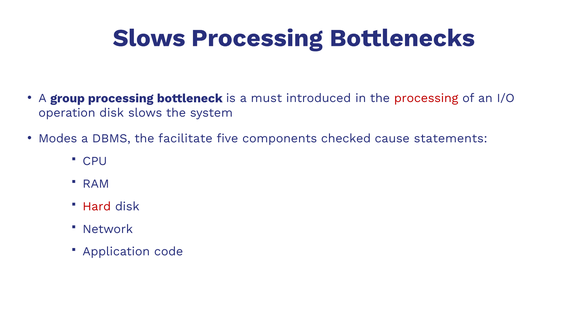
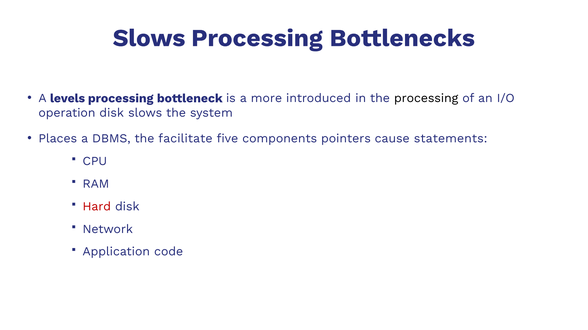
group: group -> levels (68, 98)
must: must -> more (266, 98)
processing colour: red -> black (426, 98)
Modes: Modes -> Places (58, 139)
checked: checked -> pointers (346, 139)
